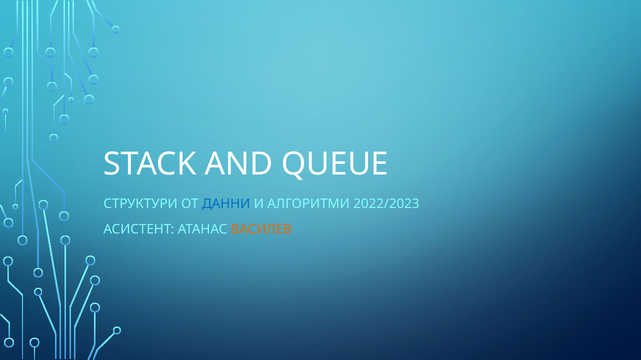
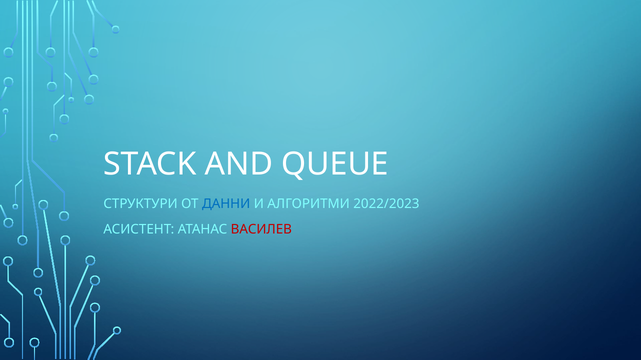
ВАСИЛЕВ colour: orange -> red (261, 230)
